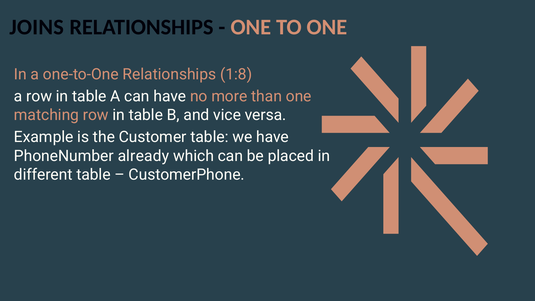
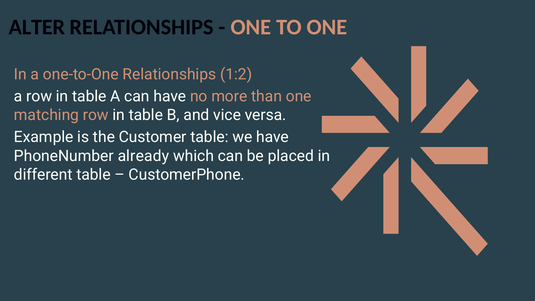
JOINS: JOINS -> ALTER (37, 27)
1:8: 1:8 -> 1:2 (236, 74)
